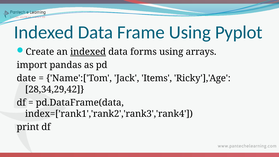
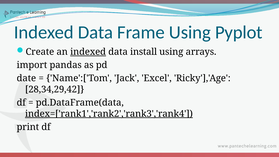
forms: forms -> install (144, 52)
Items: Items -> Excel (157, 78)
index=['rank1','rank2','rank3','rank4 underline: none -> present (109, 114)
